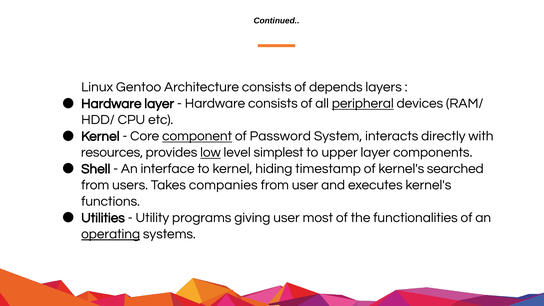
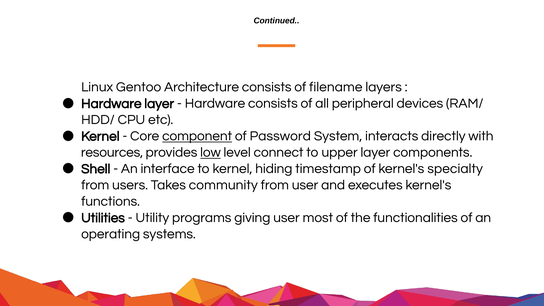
depends: depends -> filename (336, 87)
peripheral underline: present -> none (363, 103)
simplest: simplest -> connect (279, 152)
searched: searched -> specialty (455, 169)
companies: companies -> community (223, 185)
operating underline: present -> none (111, 234)
